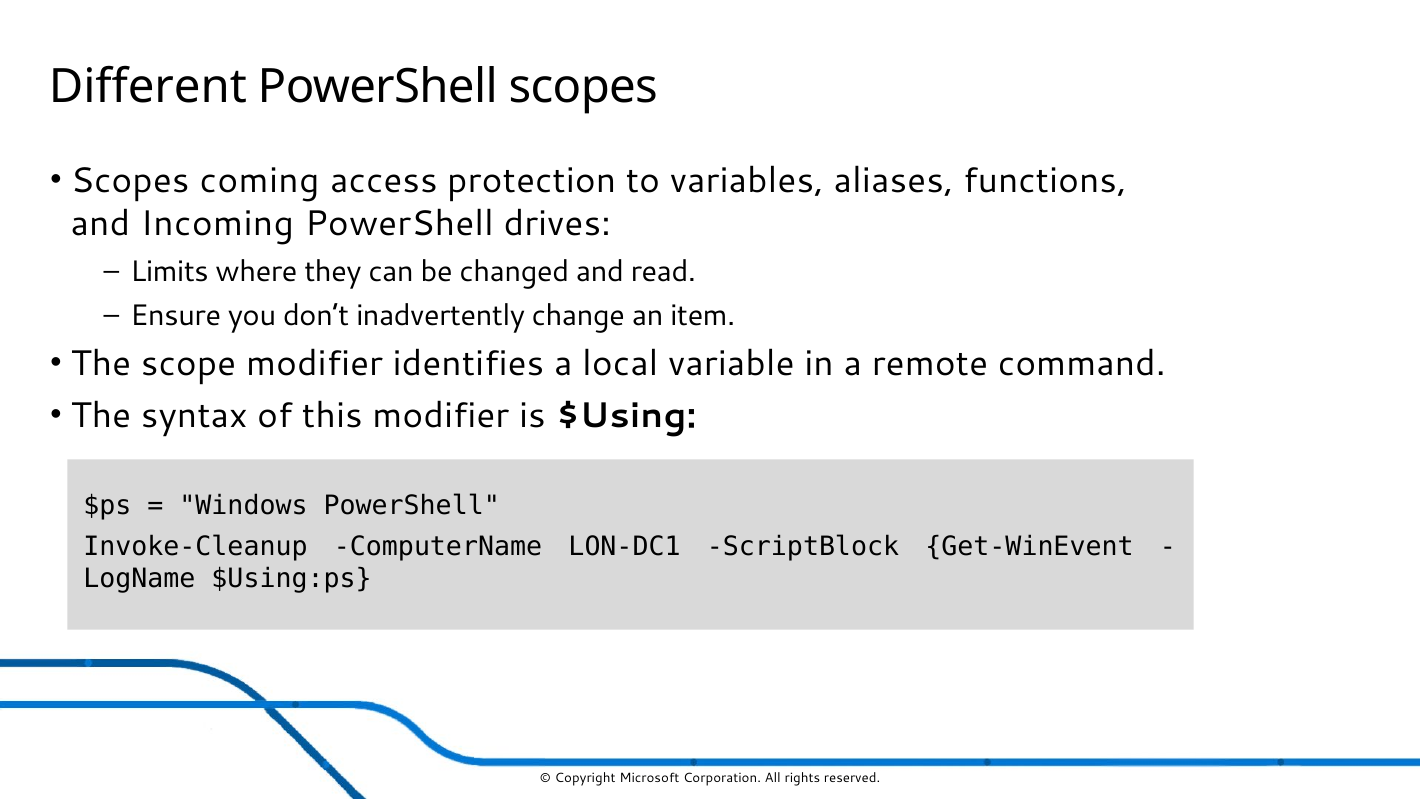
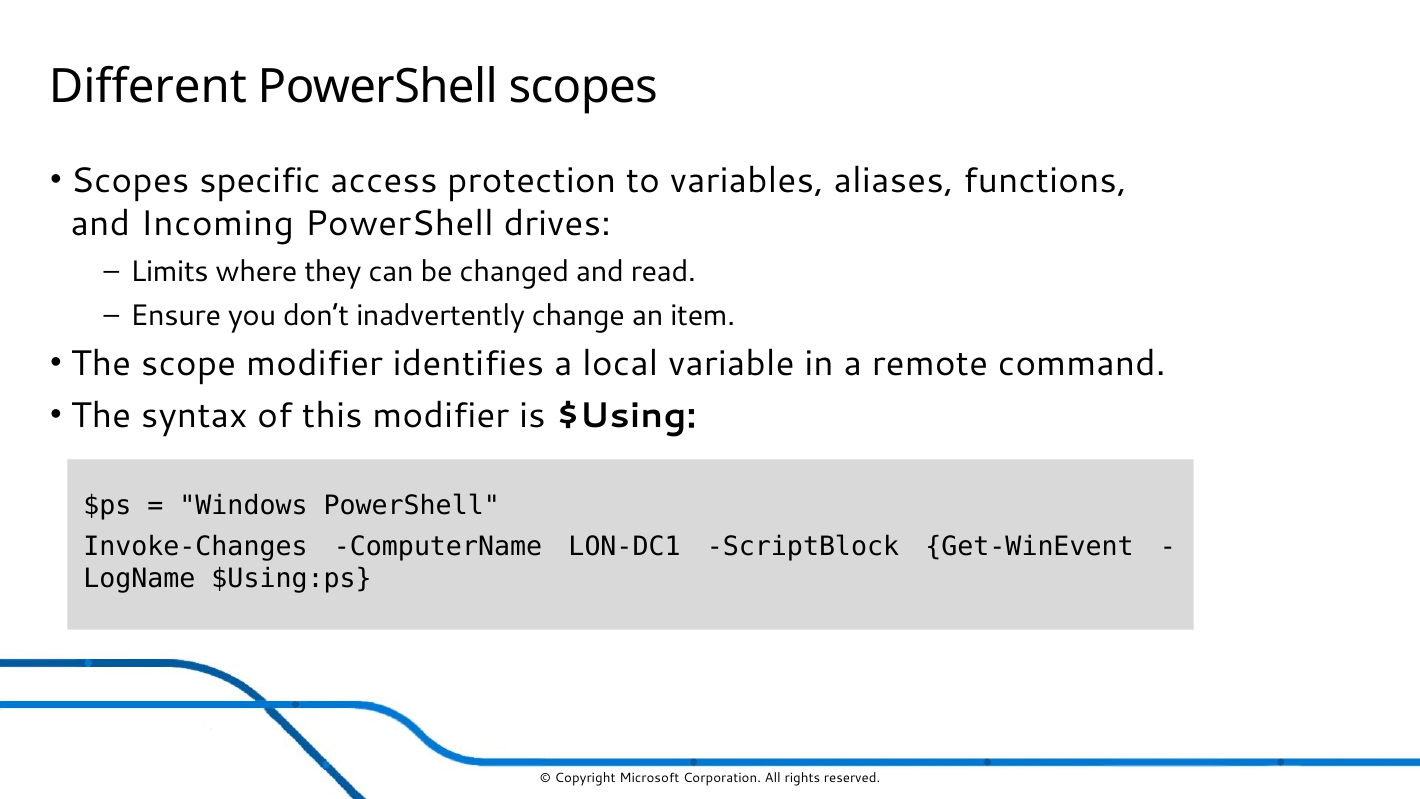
coming: coming -> specific (260, 181)
Invoke-Cleanup: Invoke-Cleanup -> Invoke-Changes (195, 546)
